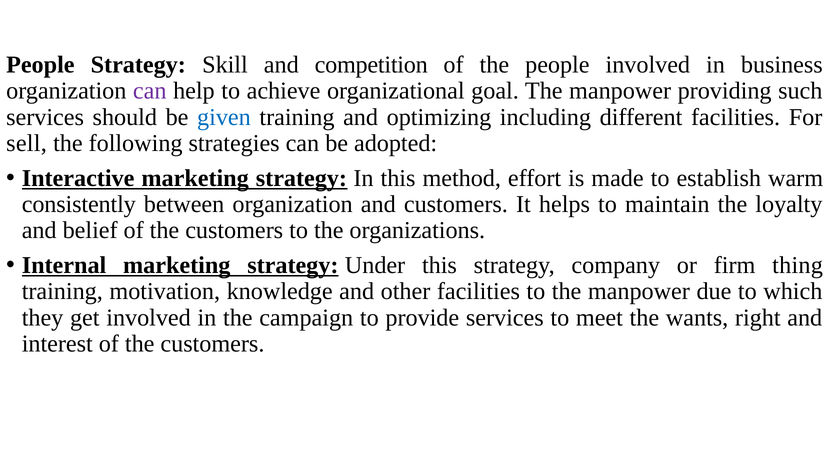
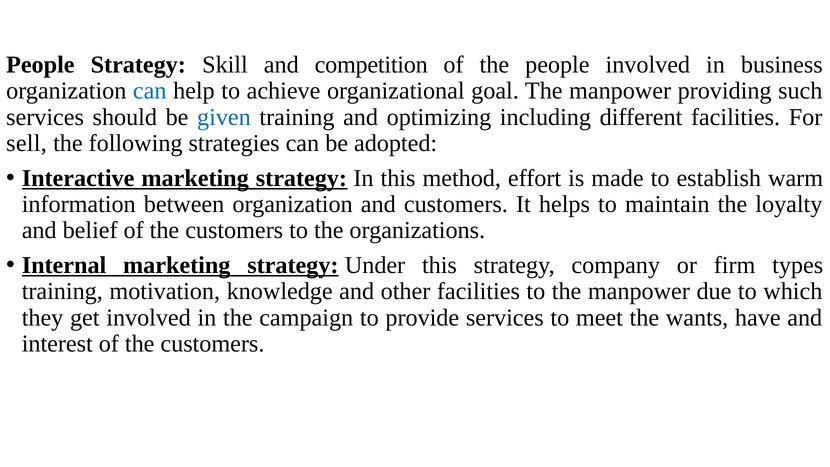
can colour: purple -> blue (150, 91)
consistently: consistently -> information (79, 204)
thing: thing -> types (798, 265)
right: right -> have (758, 317)
